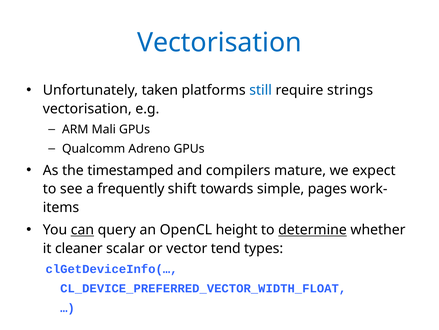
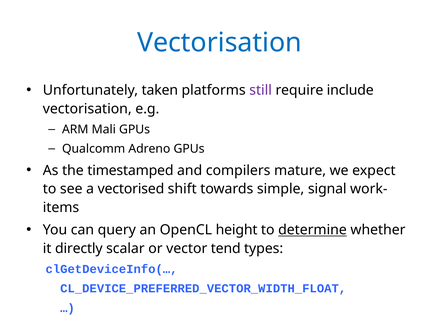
still colour: blue -> purple (261, 90)
strings: strings -> include (350, 90)
frequently: frequently -> vectorised (131, 188)
pages: pages -> signal (327, 188)
can underline: present -> none (82, 229)
cleaner: cleaner -> directly (79, 248)
